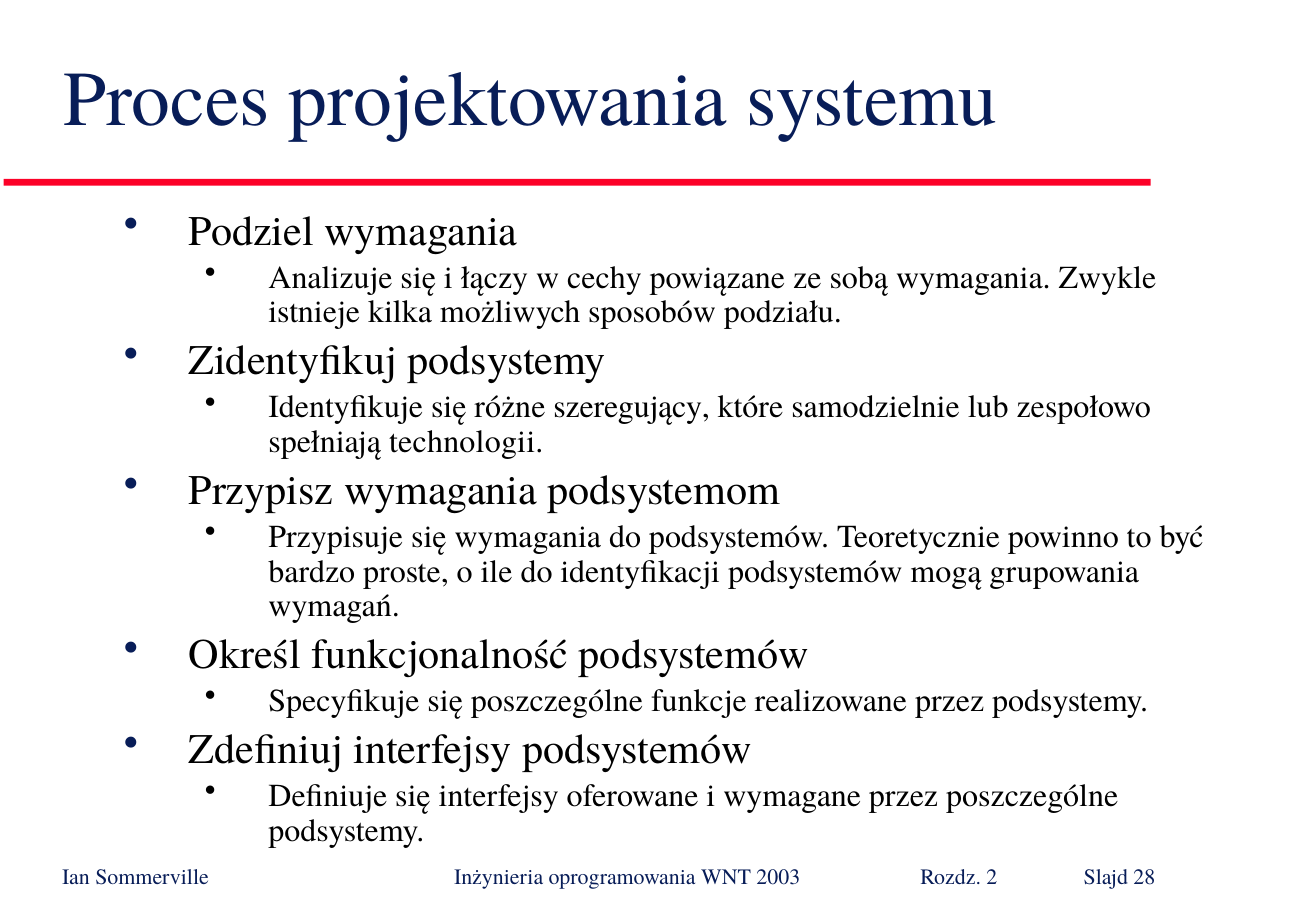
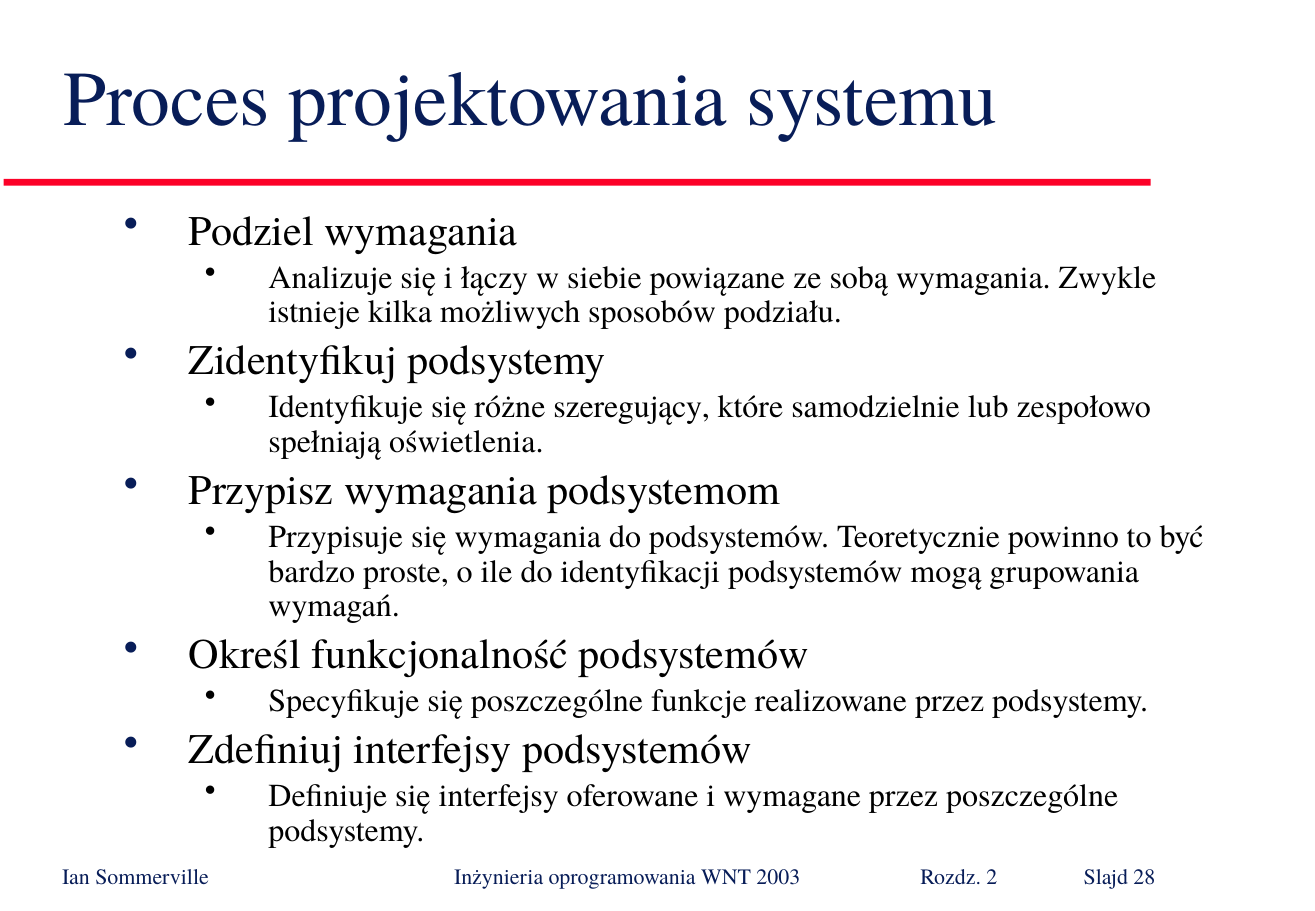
cechy: cechy -> siebie (604, 278)
technologii: technologii -> oświetlenia (466, 442)
